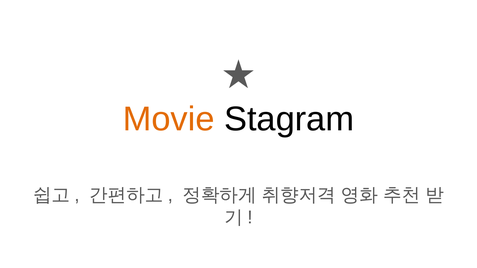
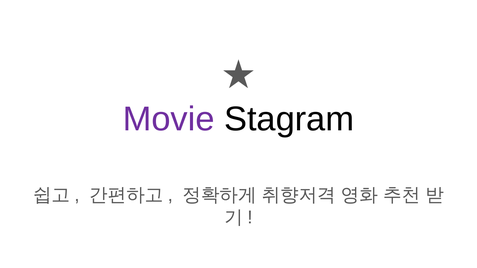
Movie colour: orange -> purple (169, 119)
